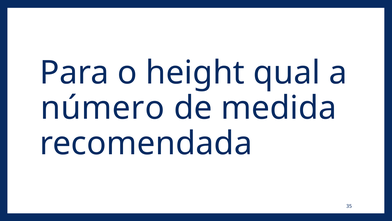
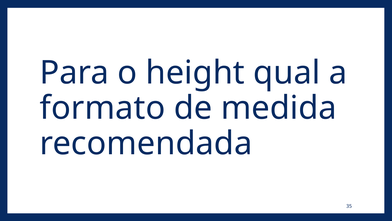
número: número -> formato (103, 108)
